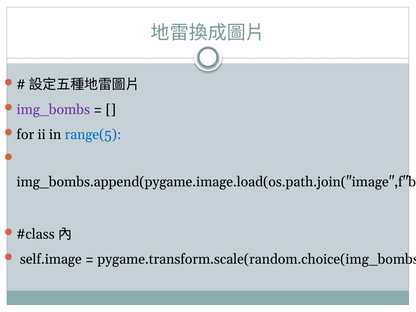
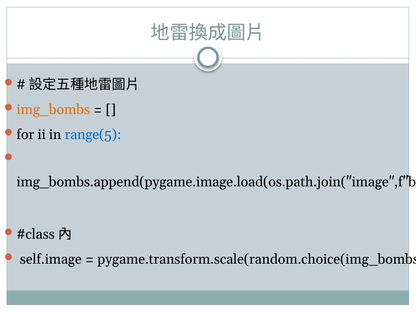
img_bombs colour: purple -> orange (53, 110)
